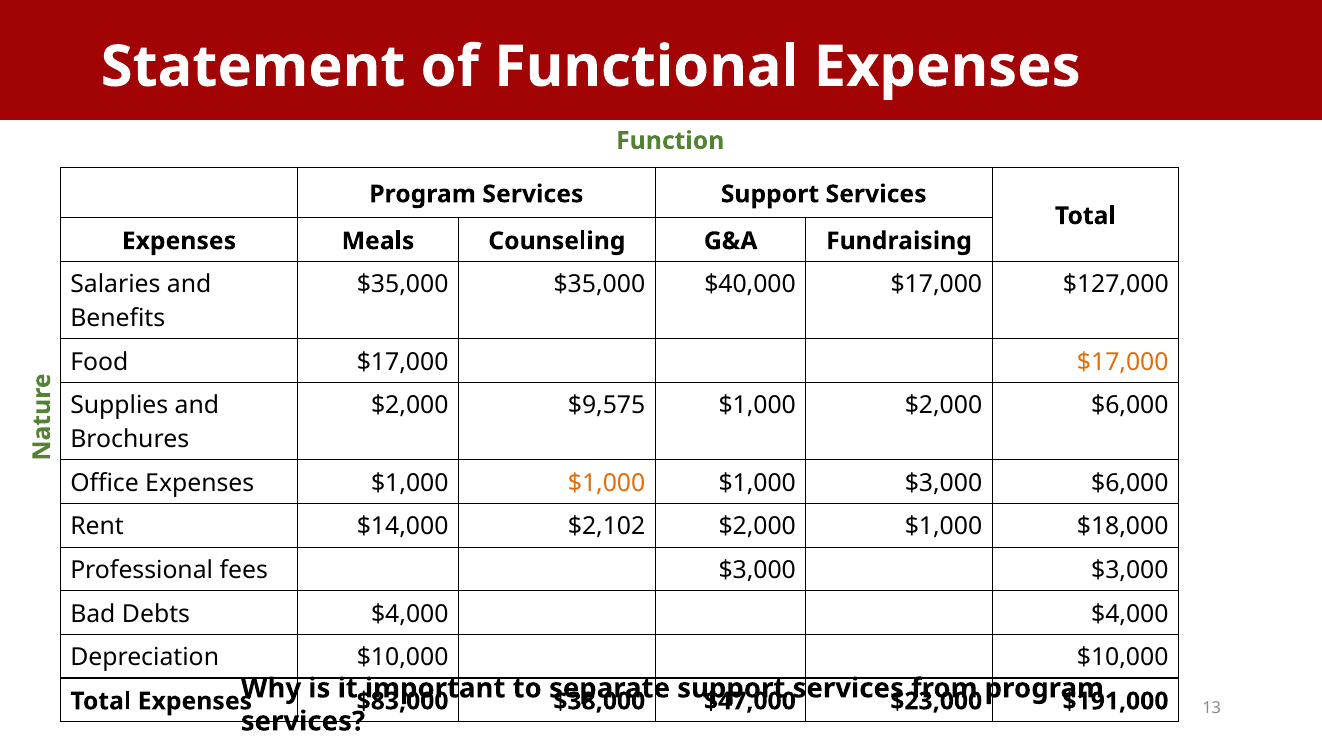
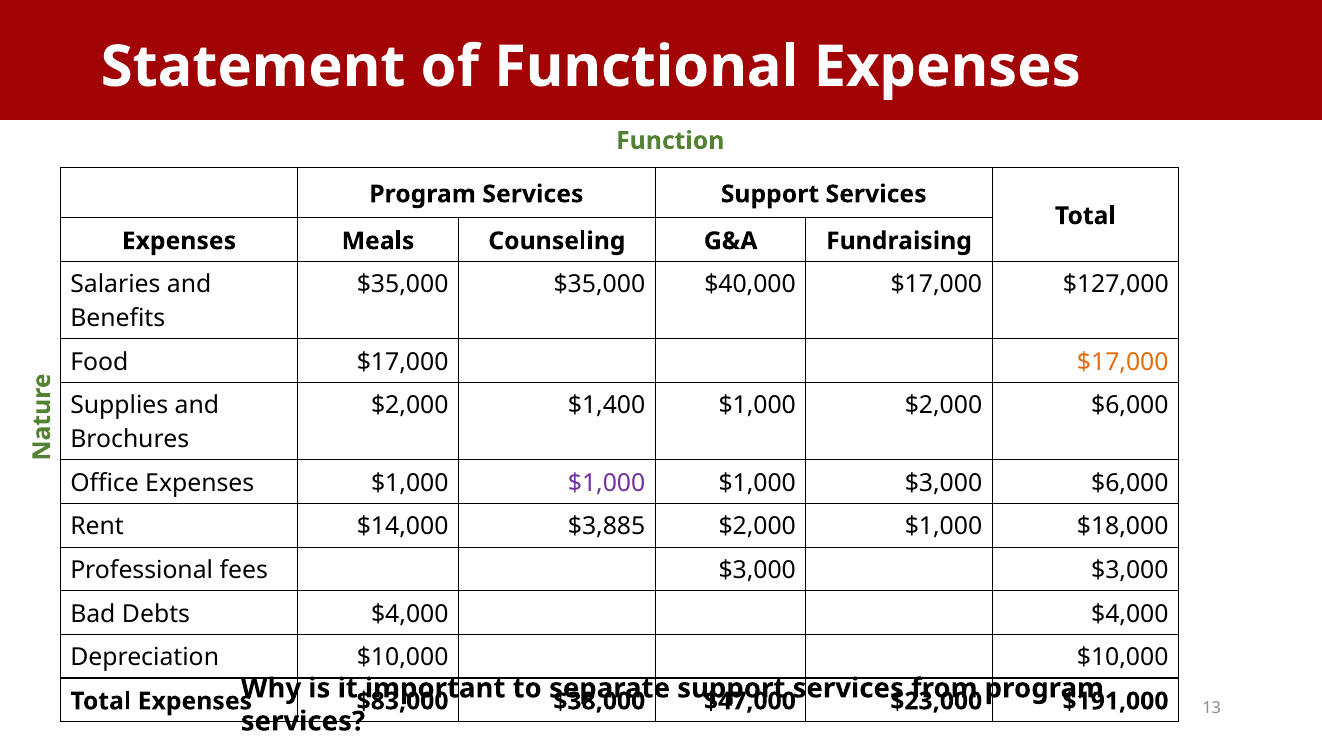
$9,575: $9,575 -> $1,400 (607, 406)
$1,000 colour: orange -> purple (607, 483)
$2,102: $2,102 -> $3,885 (607, 527)
